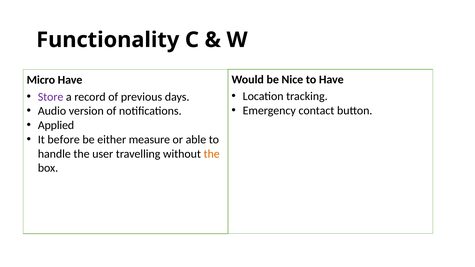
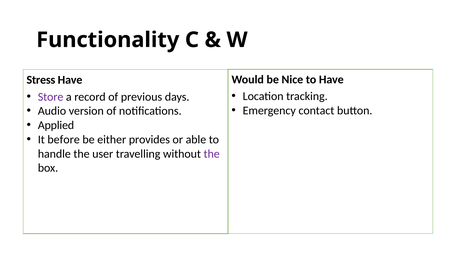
Micro: Micro -> Stress (41, 80)
measure: measure -> provides (149, 140)
the colour: orange -> purple (212, 154)
